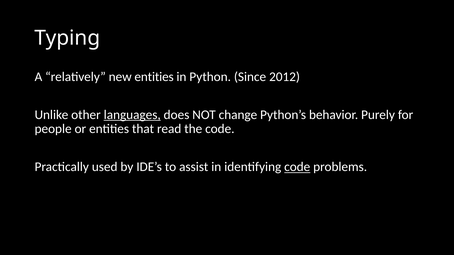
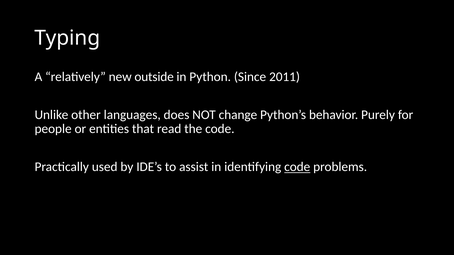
new entities: entities -> outside (154, 77)
2012: 2012 -> 2011 (285, 77)
languages underline: present -> none (132, 115)
